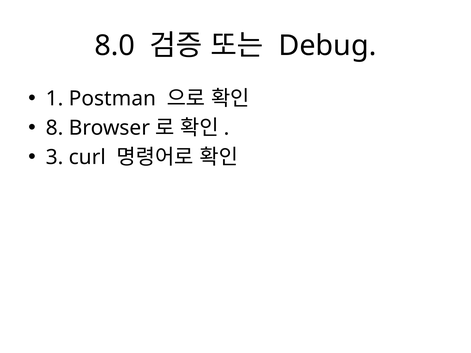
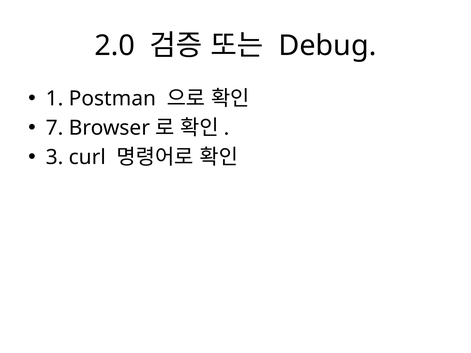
8.0: 8.0 -> 2.0 (115, 46)
8: 8 -> 7 (55, 128)
